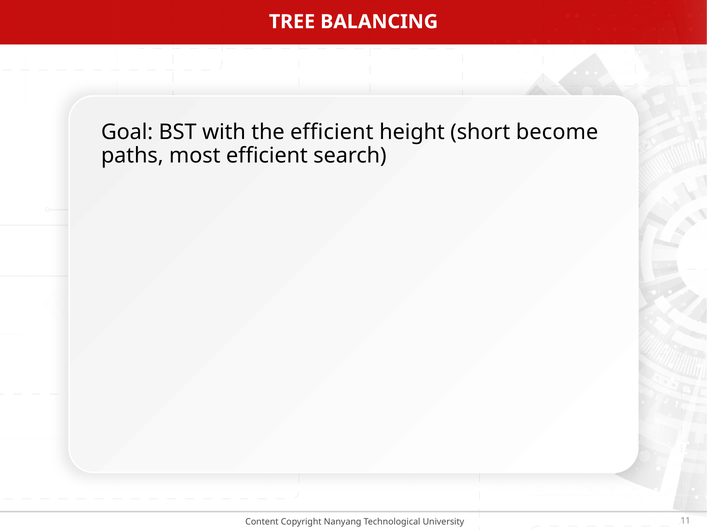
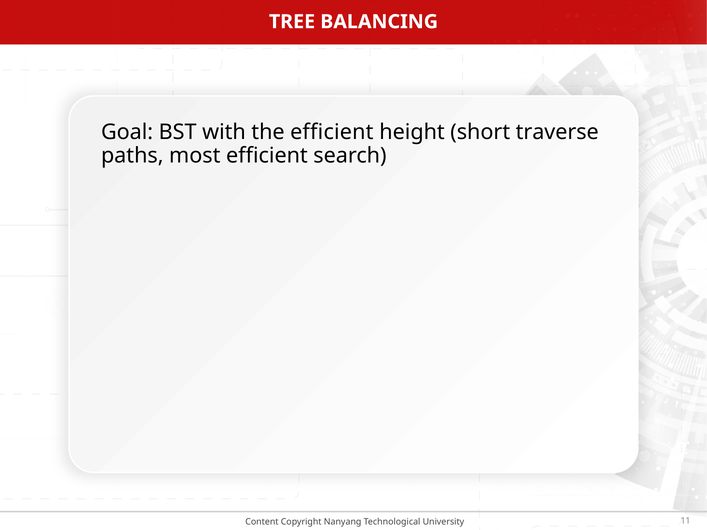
become: become -> traverse (557, 132)
